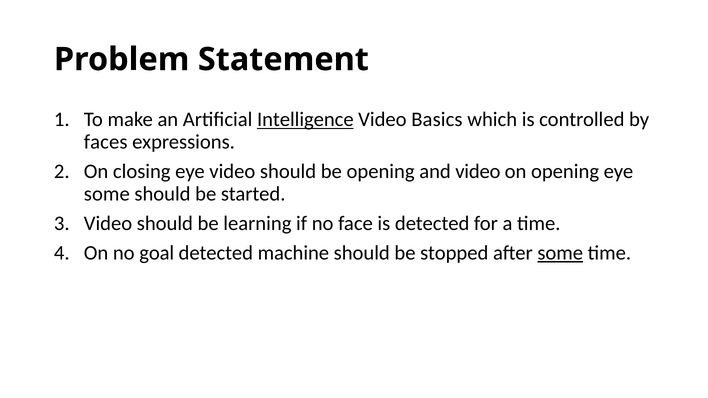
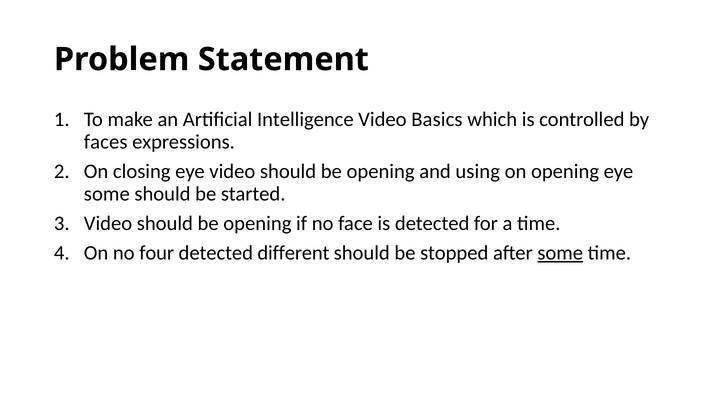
Intelligence underline: present -> none (305, 120)
and video: video -> using (478, 172)
learning: learning -> opening (257, 223)
goal: goal -> four (157, 253)
machine: machine -> different (293, 253)
